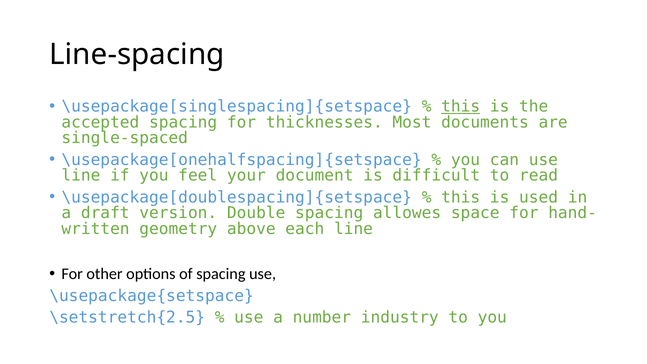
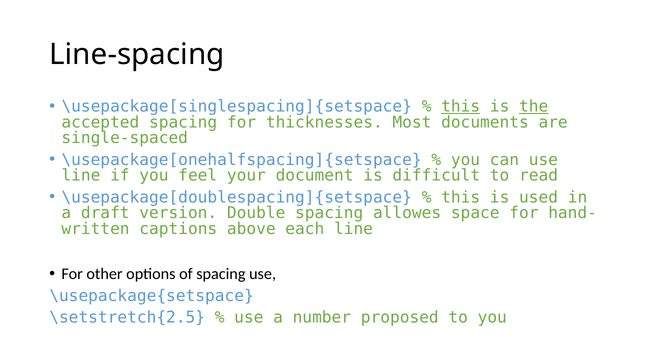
the underline: none -> present (534, 107)
geometry: geometry -> captions (178, 229)
industry: industry -> proposed (400, 318)
